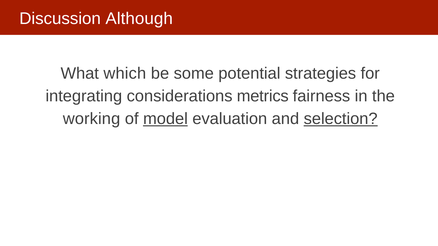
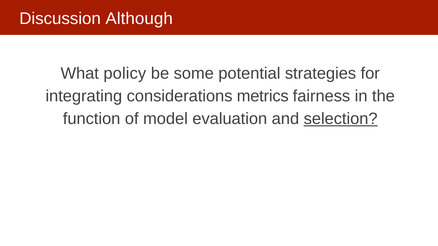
which: which -> policy (125, 74)
working: working -> function (92, 119)
model underline: present -> none (165, 119)
